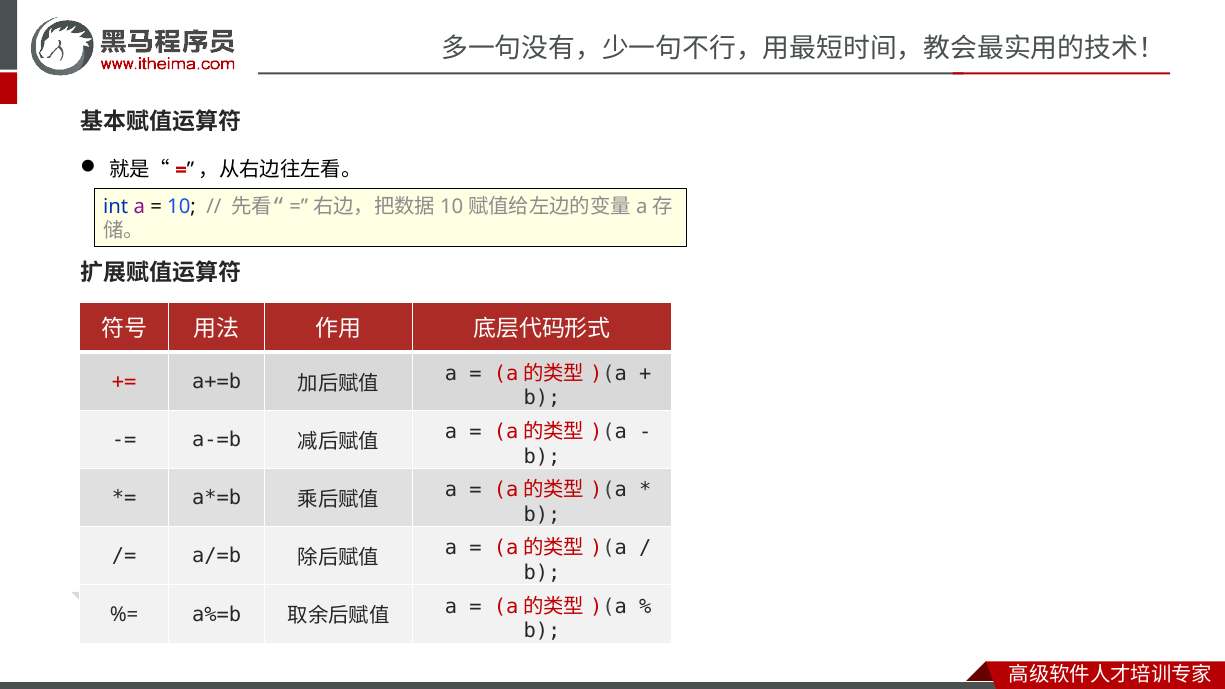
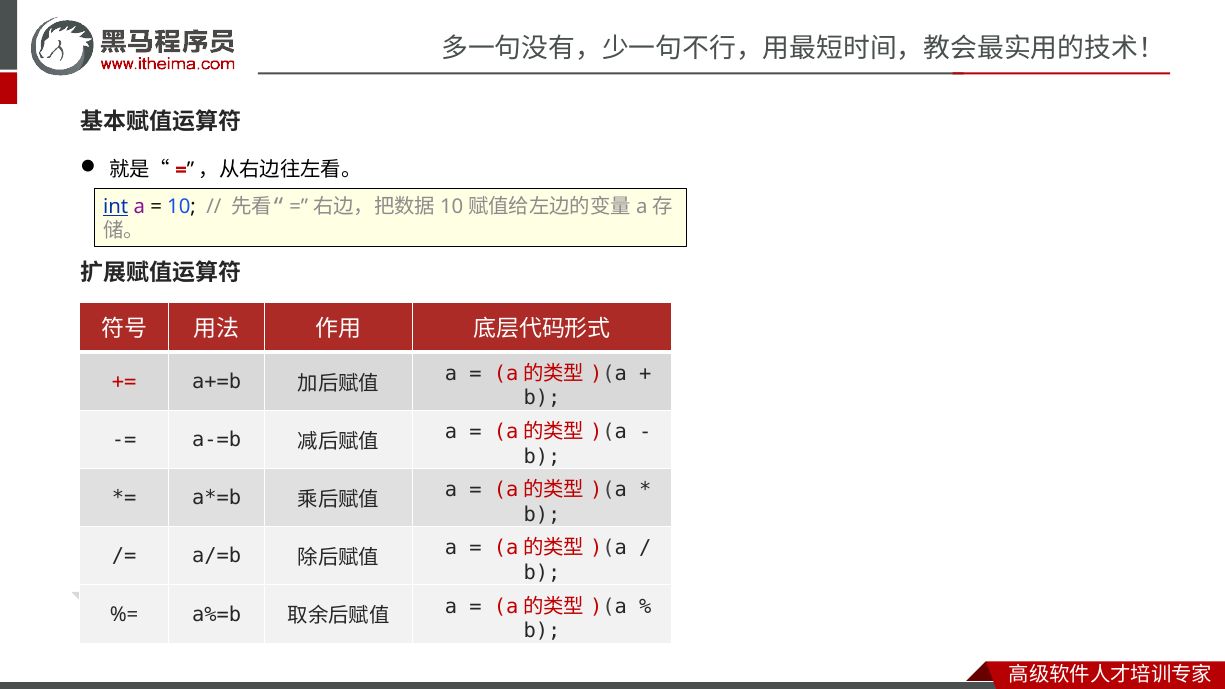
int underline: none -> present (116, 207)
